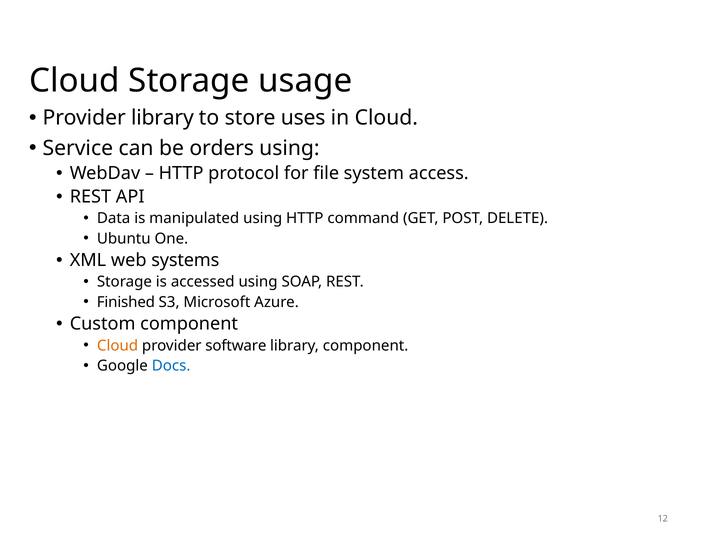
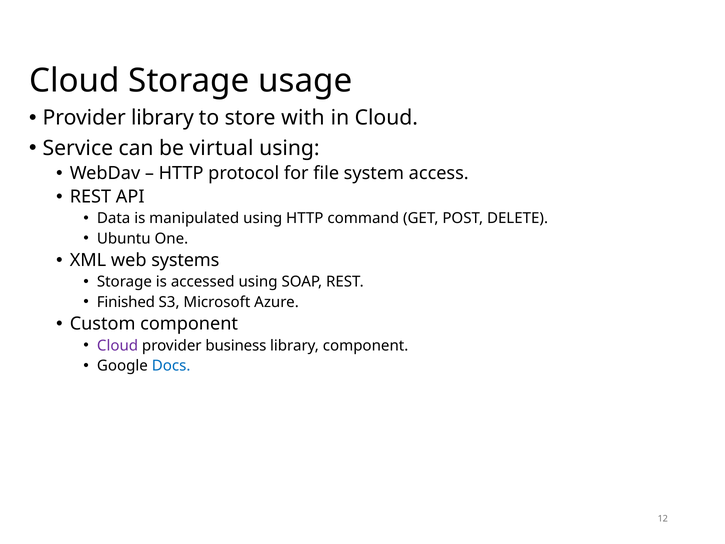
uses: uses -> with (303, 118)
orders: orders -> virtual (221, 148)
Cloud colour: orange -> purple (118, 345)
software: software -> business (236, 345)
